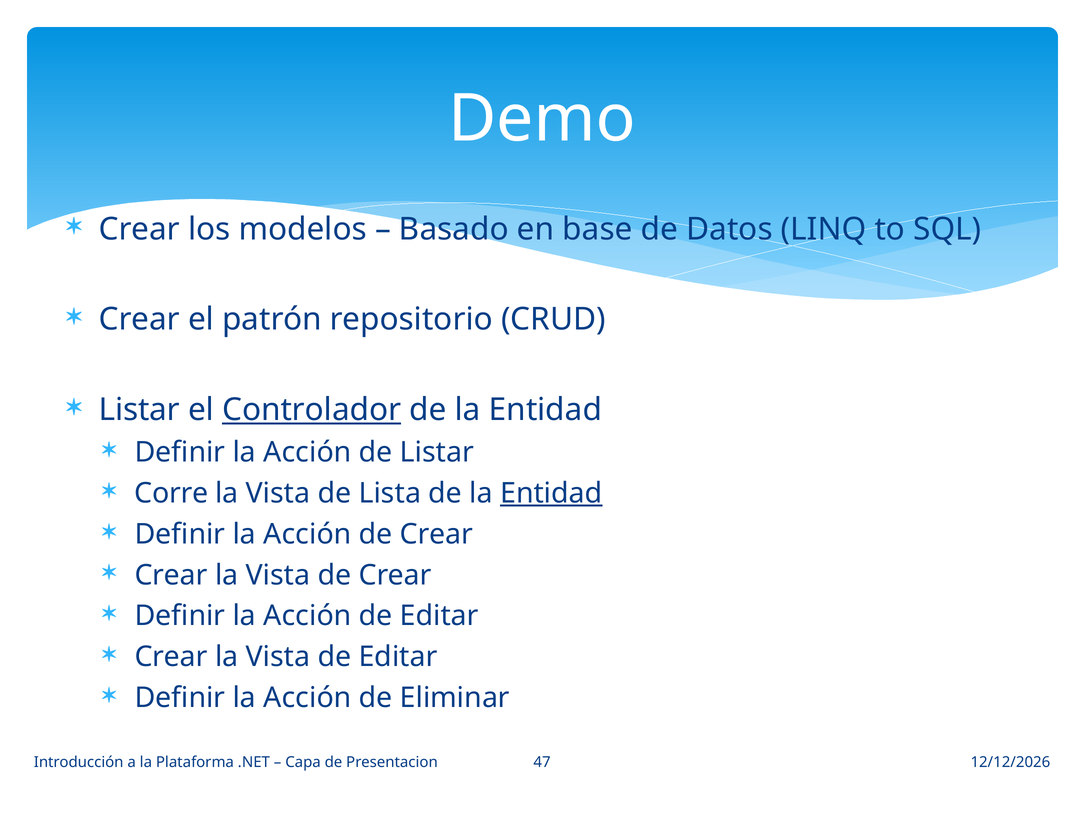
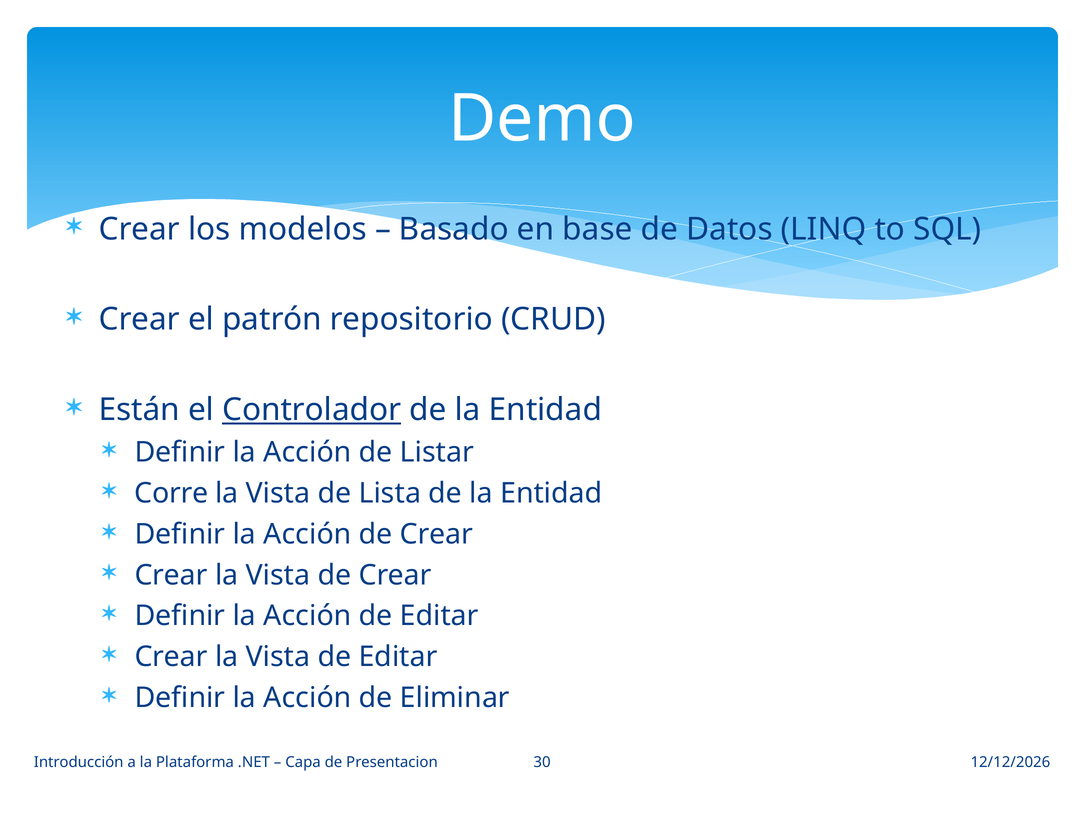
Listar: Listar -> Están (139, 410)
Entidad underline: present -> none (551, 493)
47: 47 -> 30 (542, 762)
